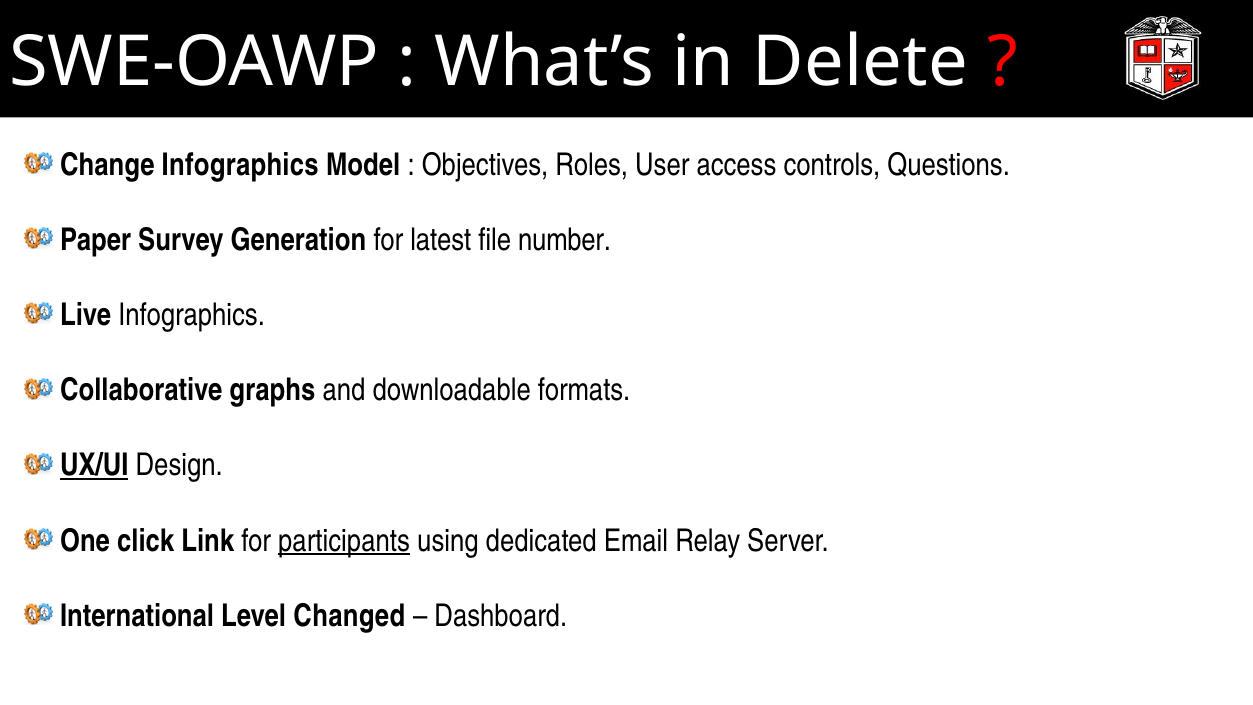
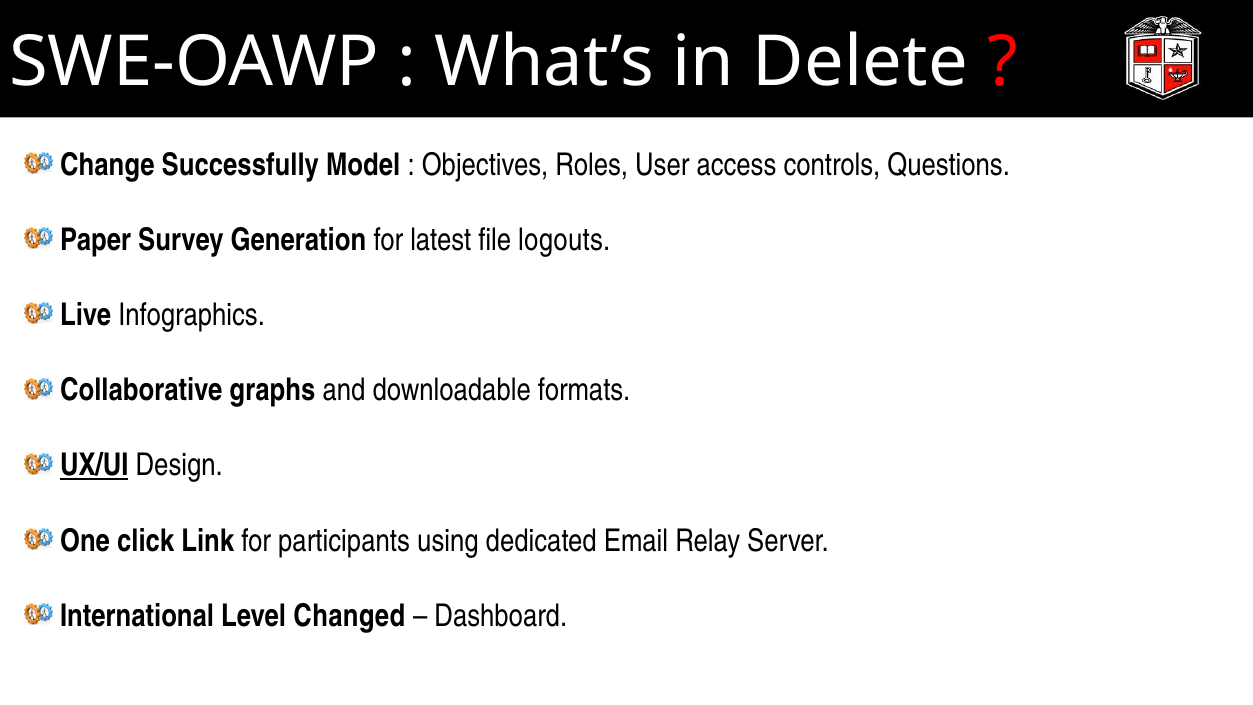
Change Infographics: Infographics -> Successfully (240, 165)
number: number -> logouts (564, 240)
participants underline: present -> none (344, 541)
